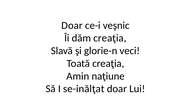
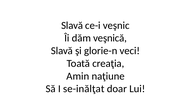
Doar: Doar -> Slavă (72, 26)
dăm creaţia: creaţia -> veşnică (110, 38)
